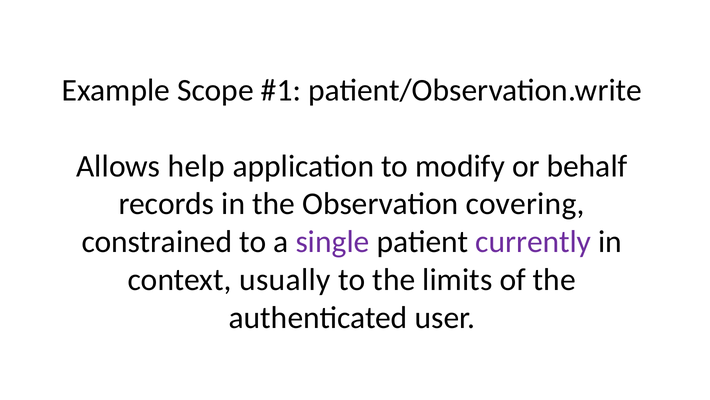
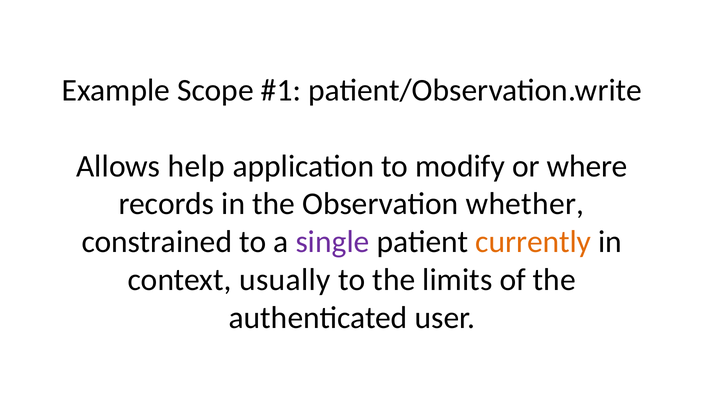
behalf: behalf -> where (587, 166)
covering: covering -> whether (525, 204)
currently colour: purple -> orange (533, 242)
